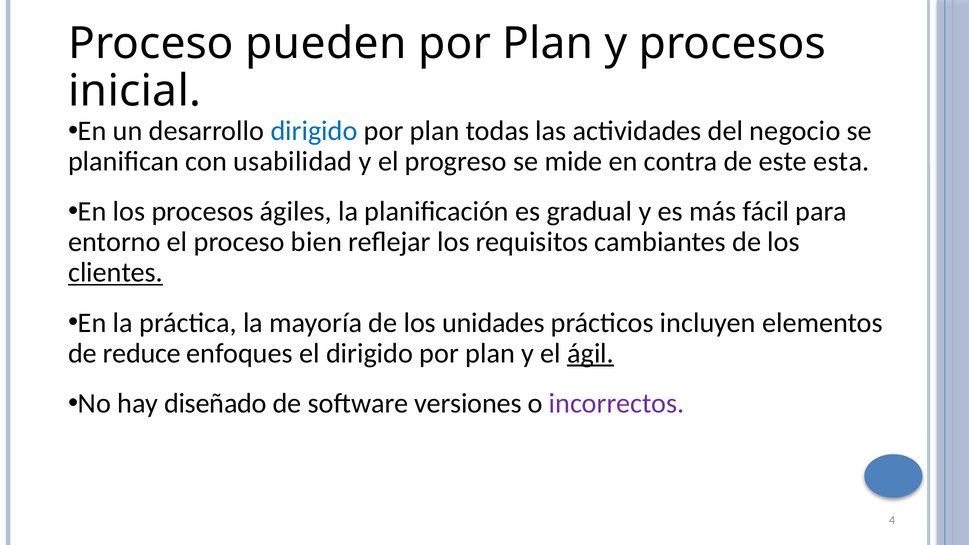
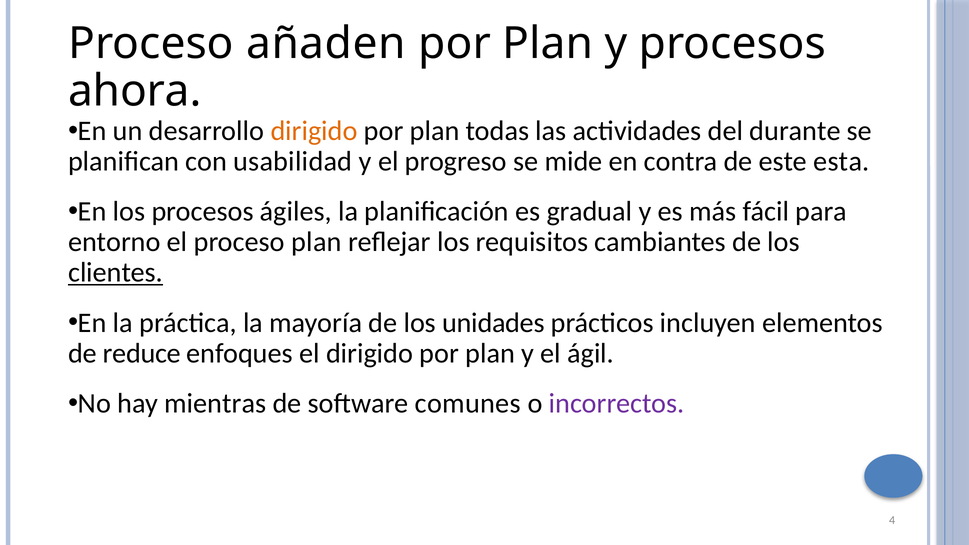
pueden: pueden -> añaden (326, 43)
inicial: inicial -> ahora (135, 91)
dirigido colour: blue -> orange (314, 131)
negocio: negocio -> durante (795, 131)
proceso bien: bien -> plan (316, 242)
ágil underline: present -> none (591, 353)
diseñado: diseñado -> mientras (215, 403)
versiones: versiones -> comunes (468, 403)
